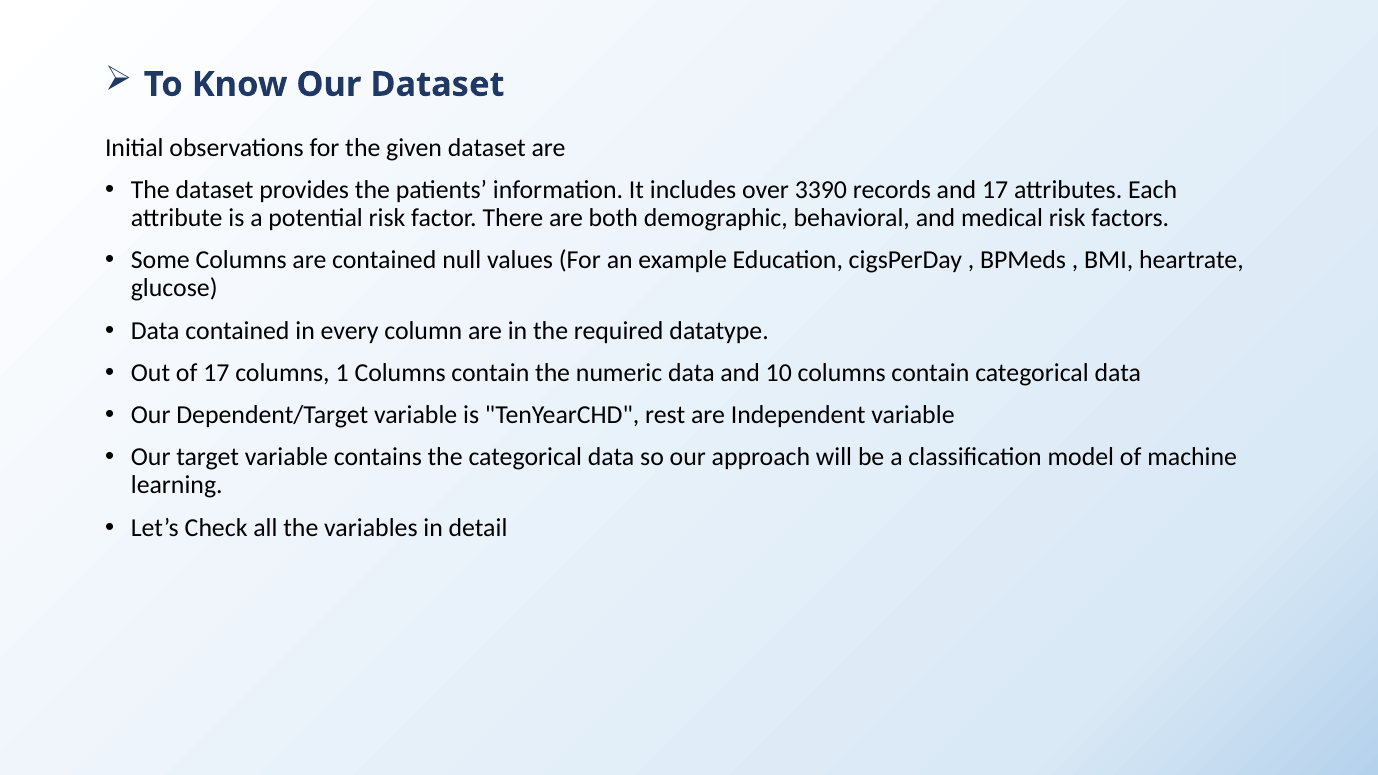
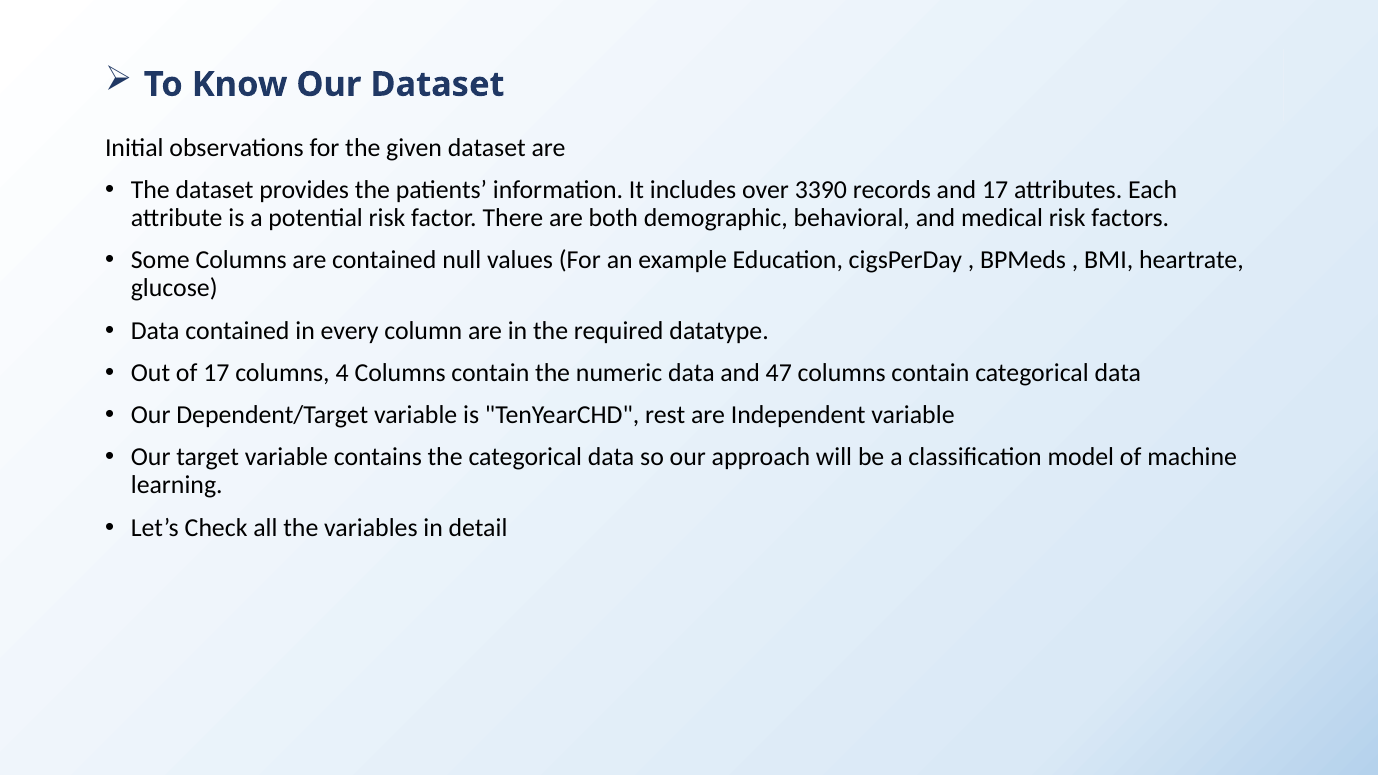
1: 1 -> 4 (342, 373)
10: 10 -> 47 (779, 373)
